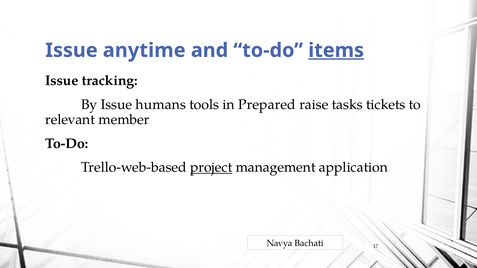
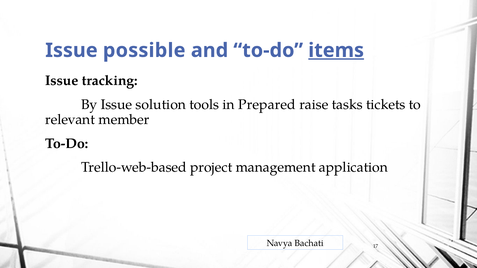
anytime: anytime -> possible (144, 50)
humans: humans -> solution (161, 105)
project underline: present -> none (211, 168)
